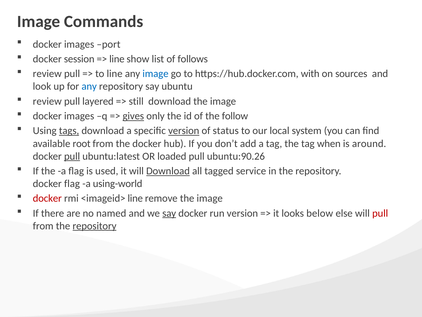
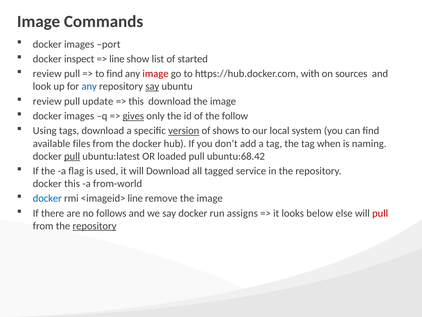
session: session -> inspect (79, 59)
follows: follows -> started (193, 59)
to line: line -> find (115, 74)
image colour: blue -> red (155, 74)
say underline: none -> present (152, 86)
layered: layered -> update (98, 101)
still: still -> this (136, 101)
tags underline: present -> none (69, 131)
status: status -> shows (226, 131)
root: root -> files (82, 143)
around: around -> naming (369, 143)
ubuntu:90.26: ubuntu:90.26 -> ubuntu:68.42 (236, 156)
Download underline: present -> none (168, 171)
docker flag: flag -> this (72, 183)
using-world: using-world -> from-world (118, 183)
docker colour: red -> blue (47, 198)
named: named -> follows (111, 213)
say underline: present -> none (169, 213)
run version: version -> assigns (242, 213)
